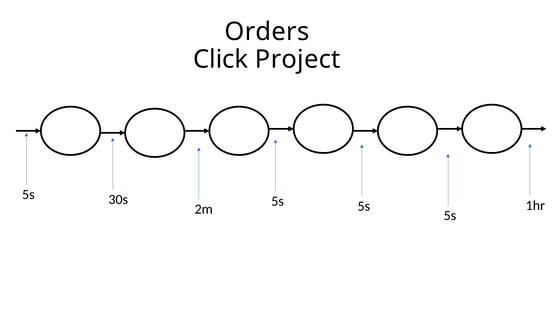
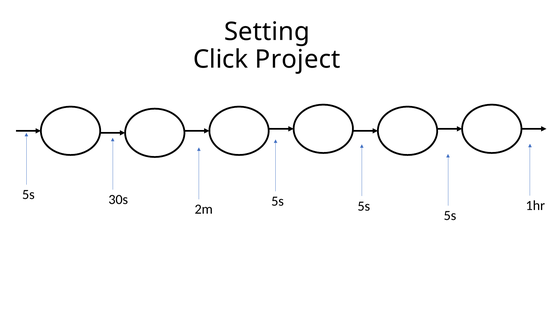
Orders: Orders -> Setting (267, 32)
